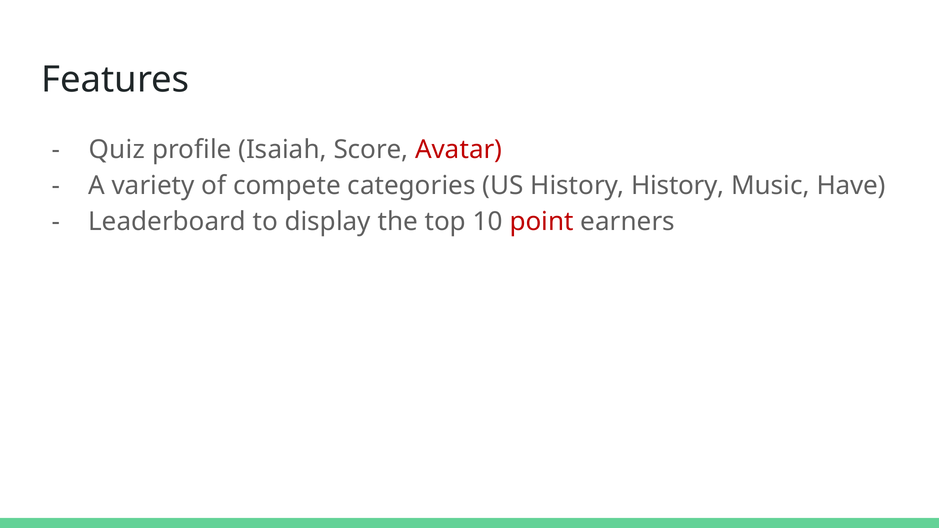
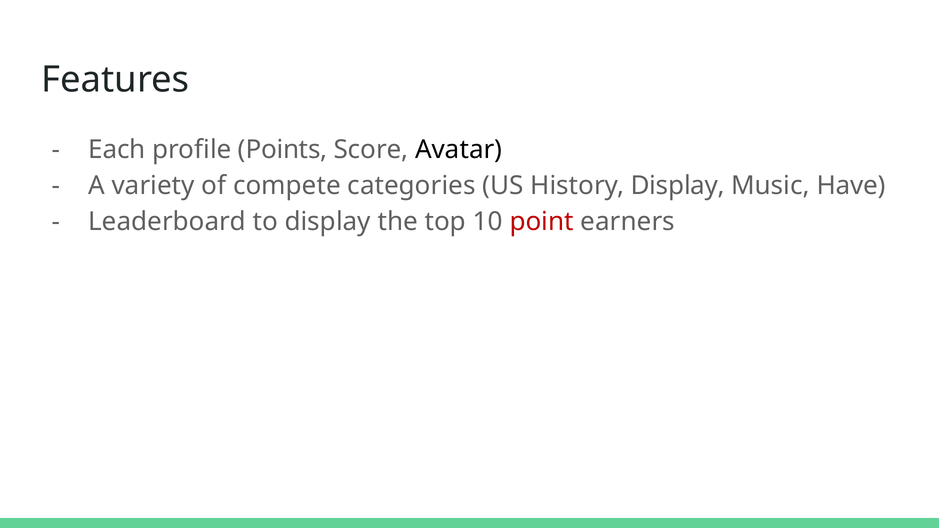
Quiz: Quiz -> Each (117, 150)
Isaiah: Isaiah -> Points (283, 150)
Avatar colour: red -> black (459, 150)
History History: History -> Display (678, 186)
